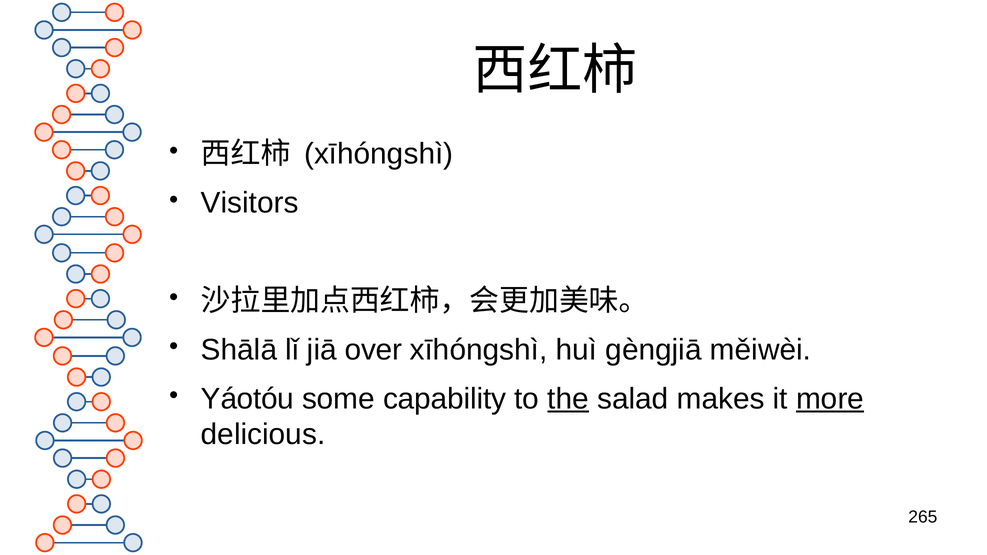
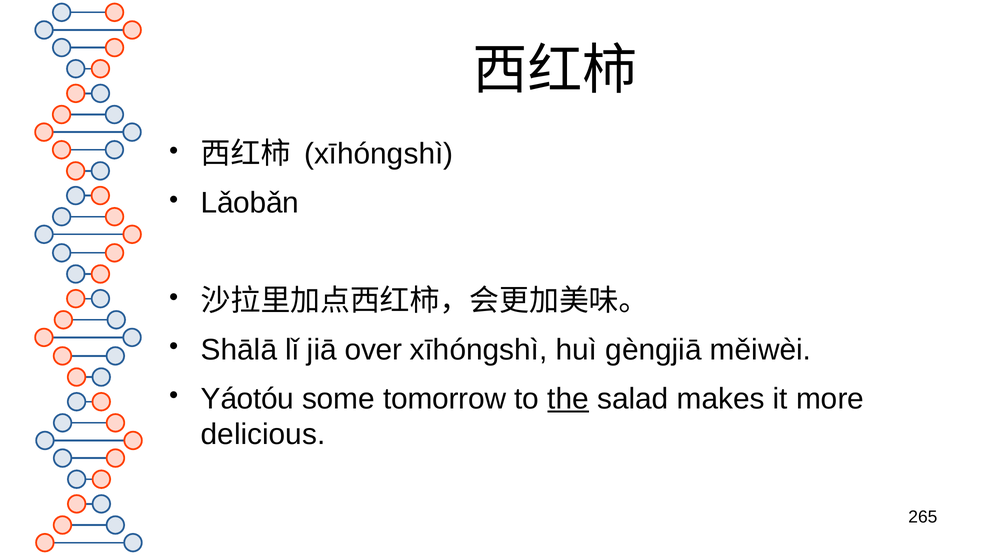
Visitors: Visitors -> Lǎobǎn (250, 203)
capability: capability -> tomorrow (445, 399)
more underline: present -> none (830, 399)
